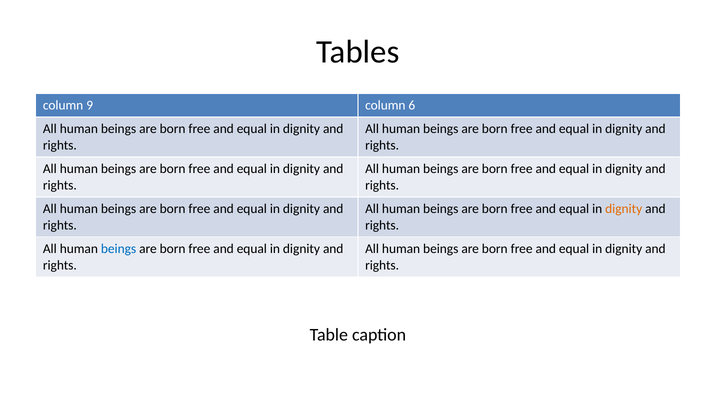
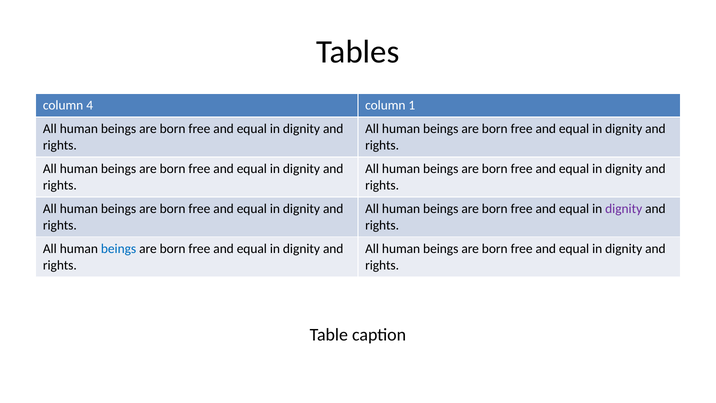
9: 9 -> 4 (90, 105)
6: 6 -> 1 (412, 105)
dignity colour: orange -> purple (624, 209)
